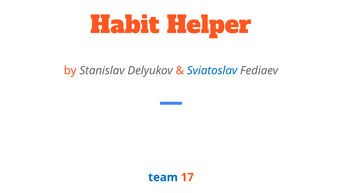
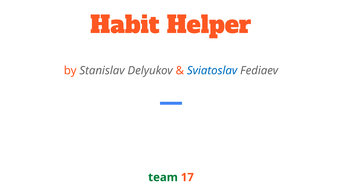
team colour: blue -> green (163, 177)
